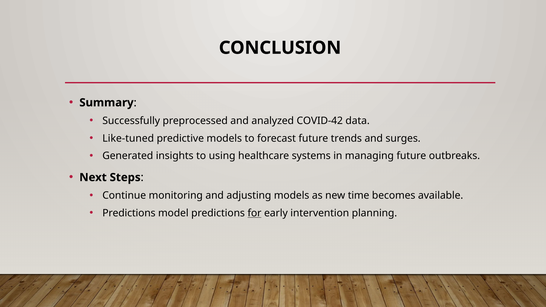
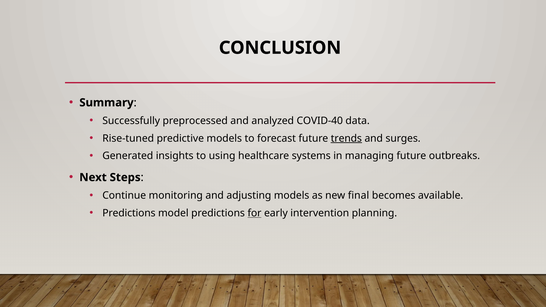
COVID-42: COVID-42 -> COVID-40 (320, 121)
Like-tuned: Like-tuned -> Rise-tuned (128, 138)
trends underline: none -> present (346, 138)
time: time -> final (359, 196)
